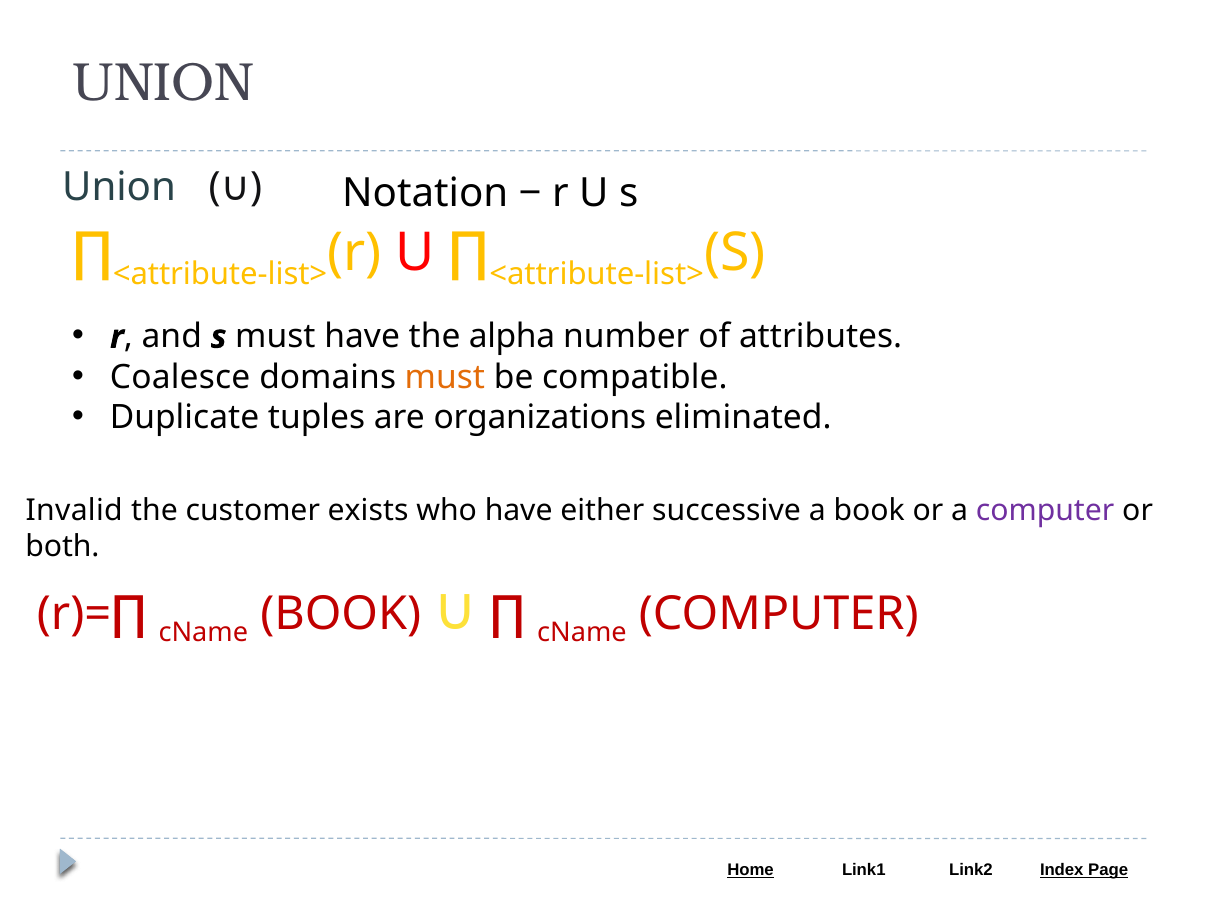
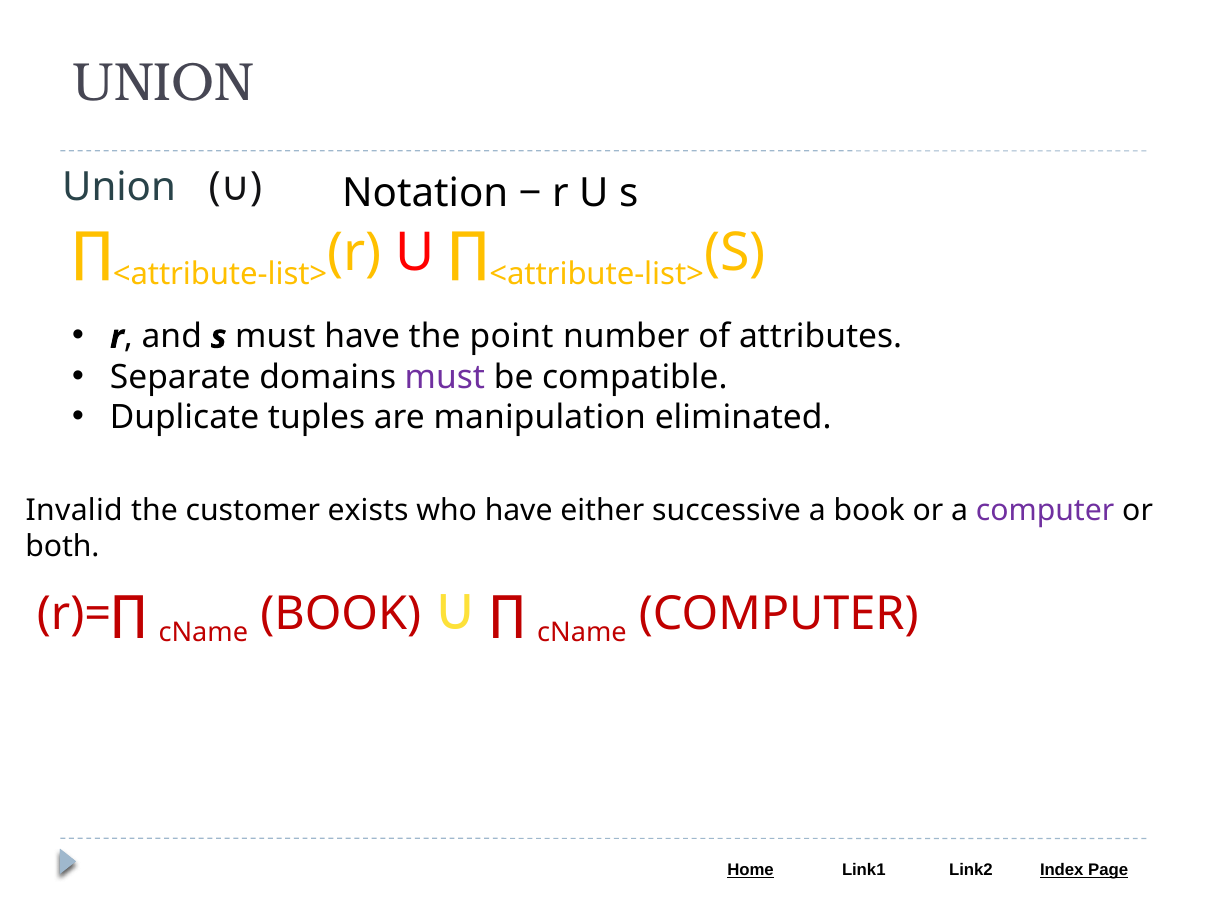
alpha: alpha -> point (512, 337)
Coalesce: Coalesce -> Separate (180, 377)
must colour: orange -> purple (445, 377)
organizations: organizations -> manipulation (540, 417)
